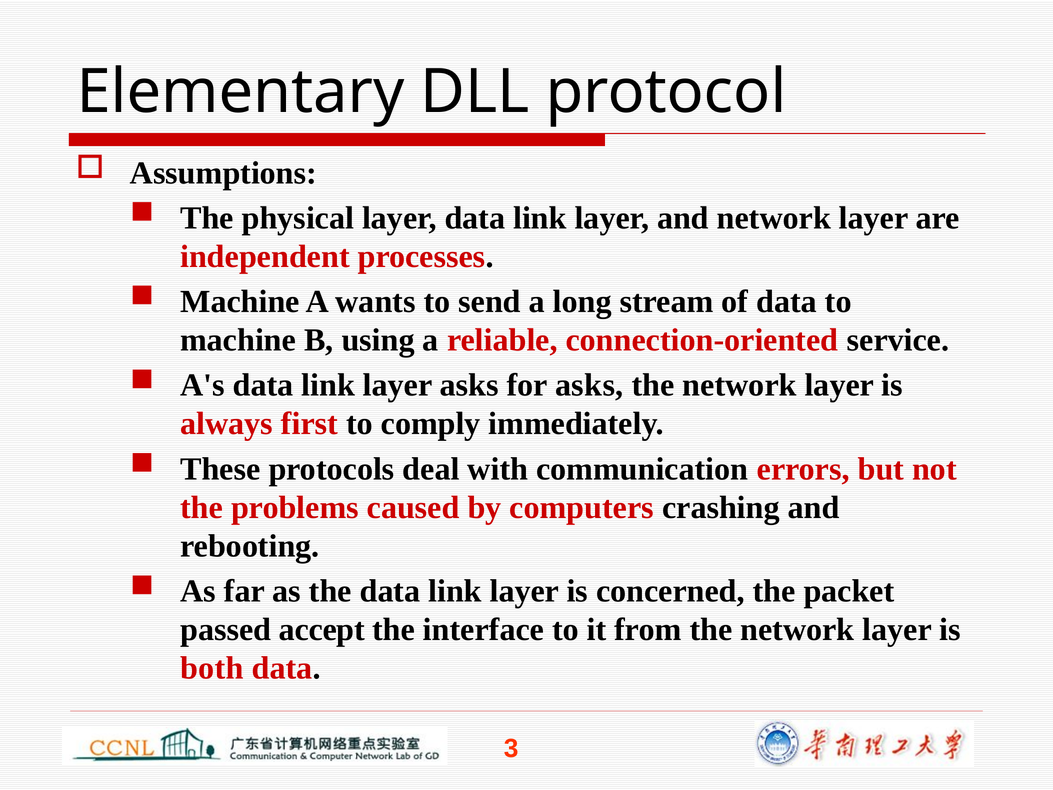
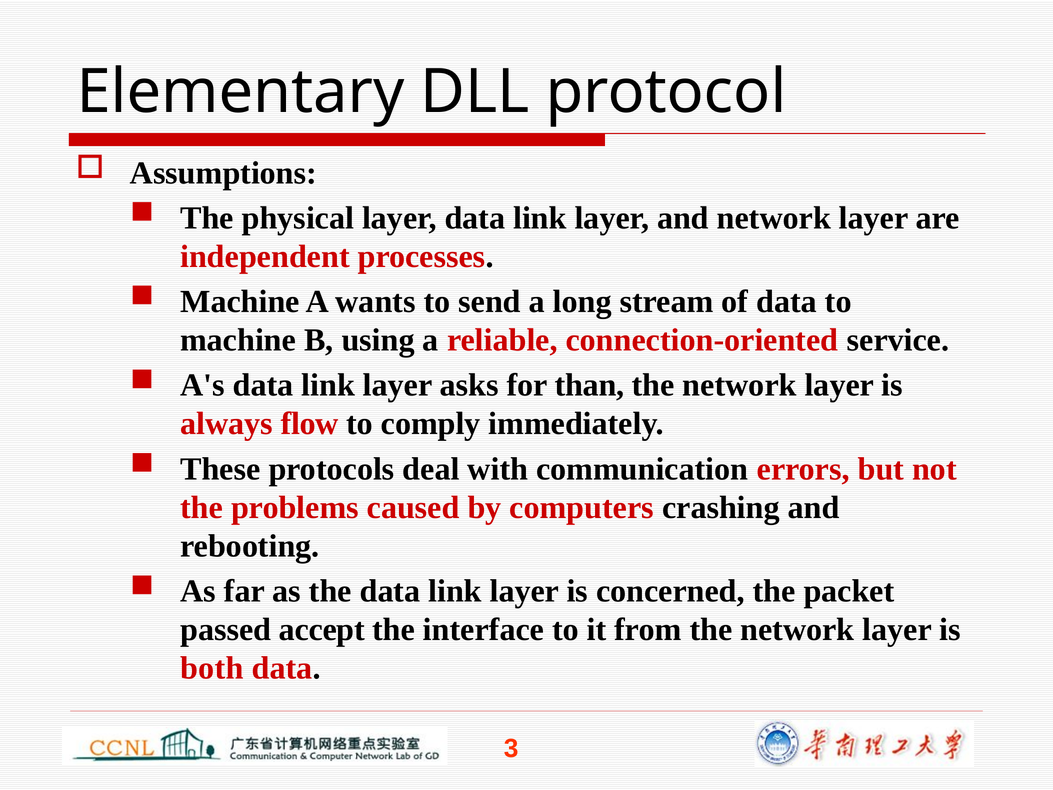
for asks: asks -> than (590, 385)
first: first -> flow (310, 424)
